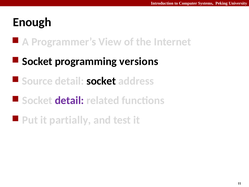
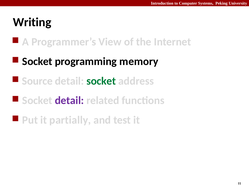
Enough: Enough -> Writing (32, 22)
versions: versions -> memory (139, 61)
socket colour: black -> green (101, 81)
